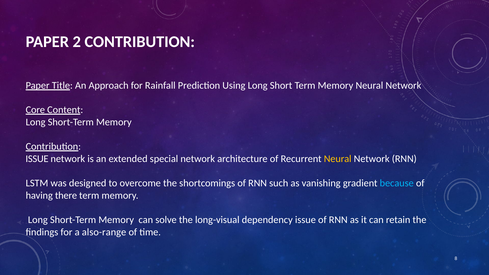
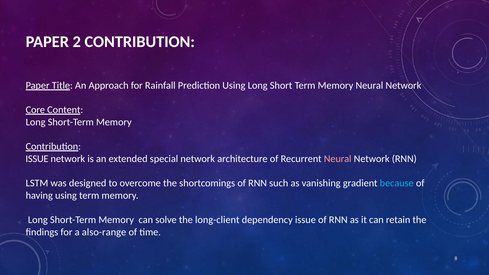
Neural colour: yellow -> pink (338, 159)
having there: there -> using (66, 195)
long-visual: long-visual -> long-client (217, 220)
